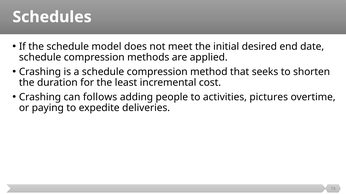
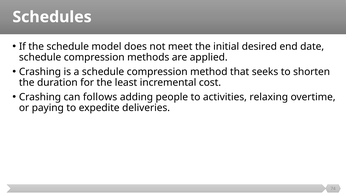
pictures: pictures -> relaxing (269, 97)
